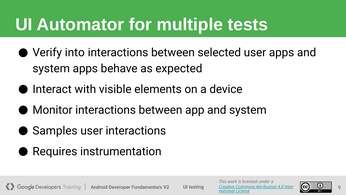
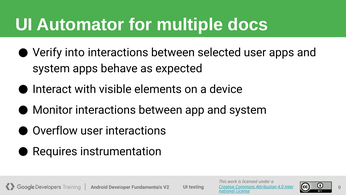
tests: tests -> docs (248, 25)
Samples: Samples -> Overflow (55, 131)
